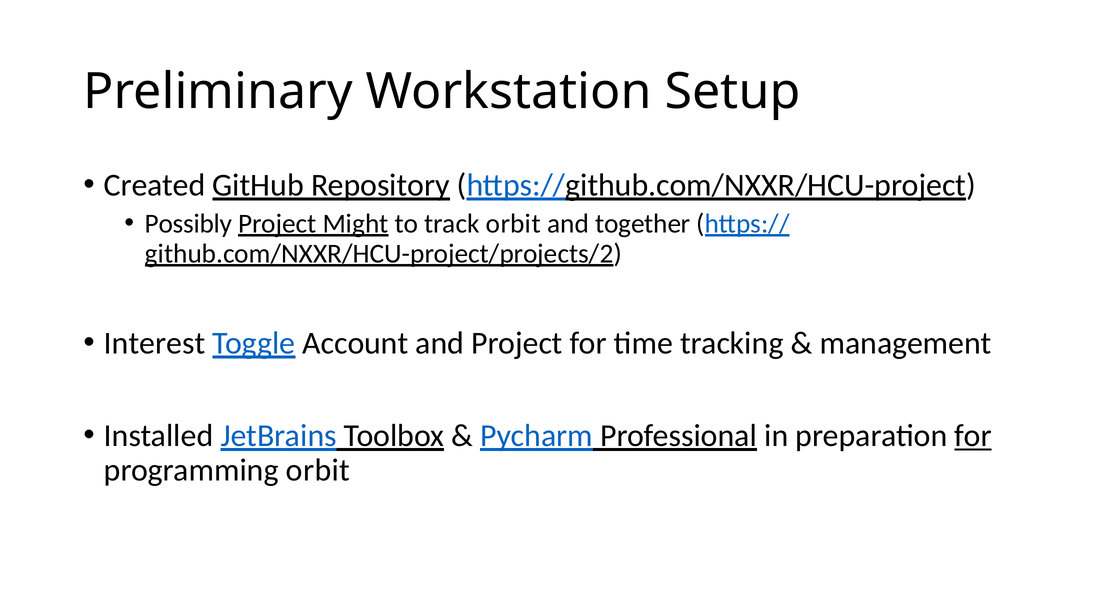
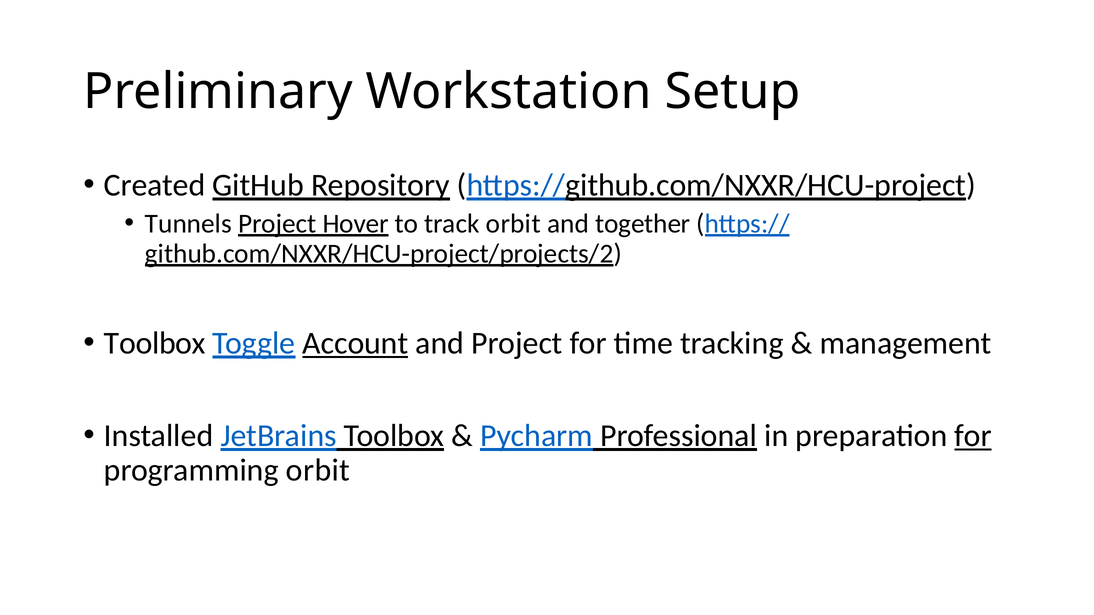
Possibly: Possibly -> Tunnels (188, 224)
Might: Might -> Hover (356, 224)
Interest: Interest -> Toolbox (155, 344)
Account underline: none -> present (355, 344)
